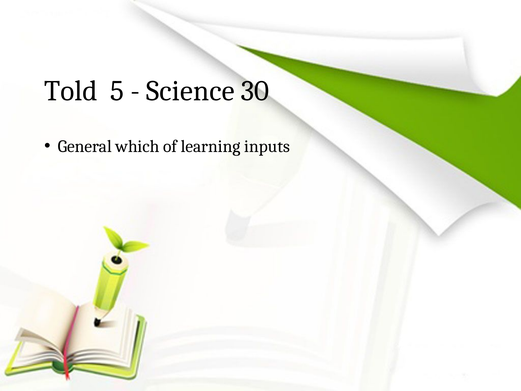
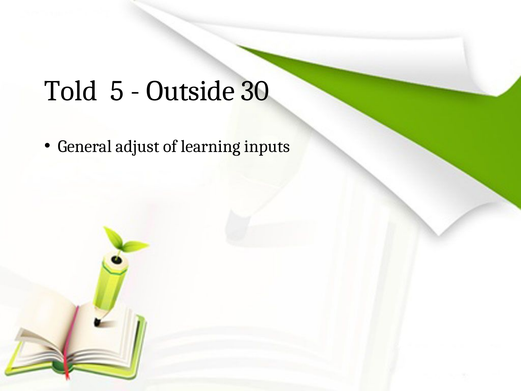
Science: Science -> Outside (191, 91)
which: which -> adjust (137, 146)
